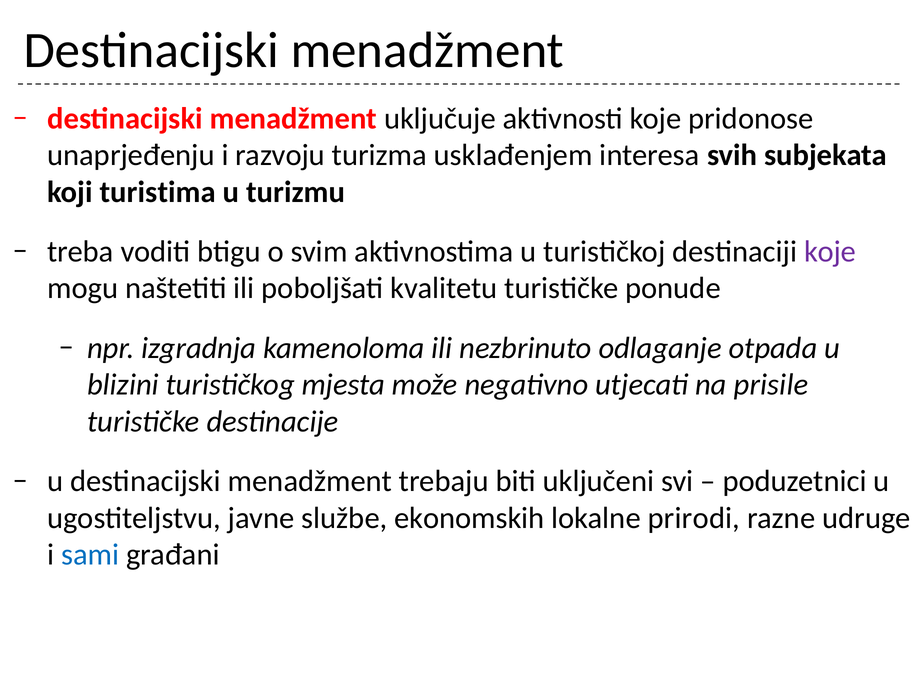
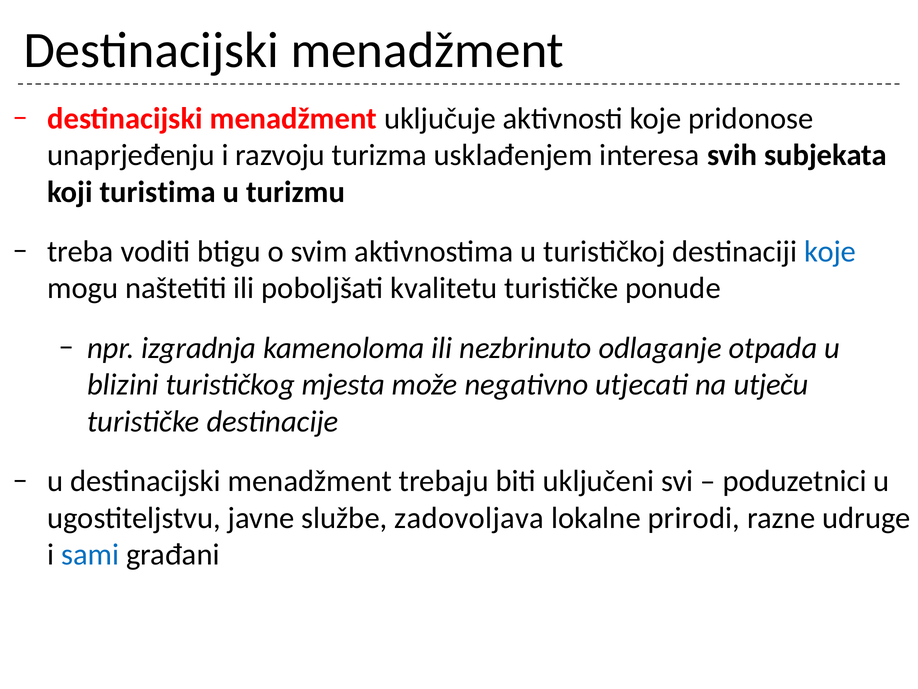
koje colour: purple -> blue (830, 251)
prisile: prisile -> utječu (771, 385)
ekonomskih: ekonomskih -> zadovoljava (469, 518)
